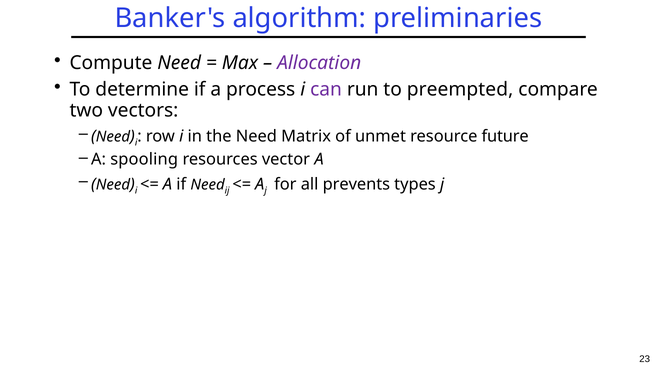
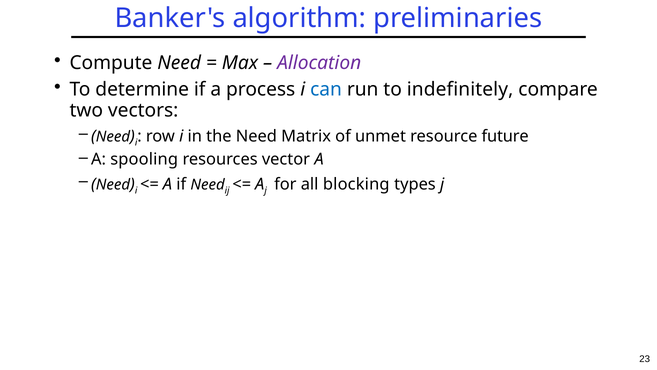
can colour: purple -> blue (326, 89)
preempted: preempted -> indefinitely (460, 89)
prevents: prevents -> blocking (356, 184)
